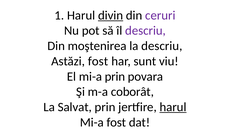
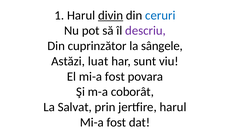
ceruri colour: purple -> blue (160, 15)
moştenirea: moştenirea -> cuprinzător (97, 46)
la descriu: descriu -> sângele (162, 46)
Astăzi fost: fost -> luat (98, 61)
El mi-a prin: prin -> fost (115, 77)
harul underline: present -> none (173, 107)
